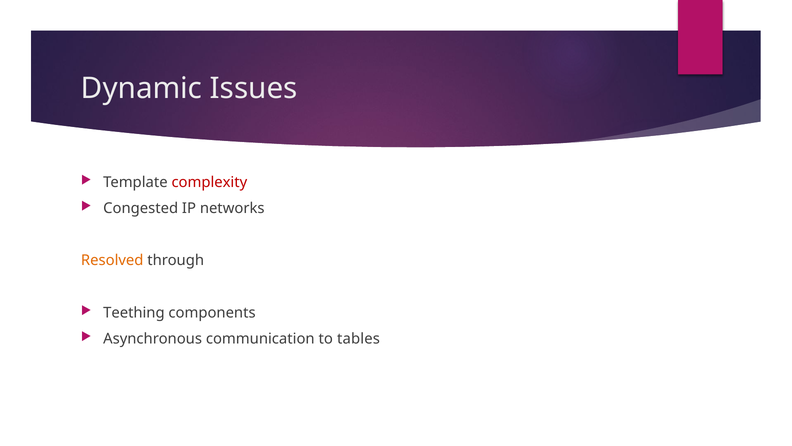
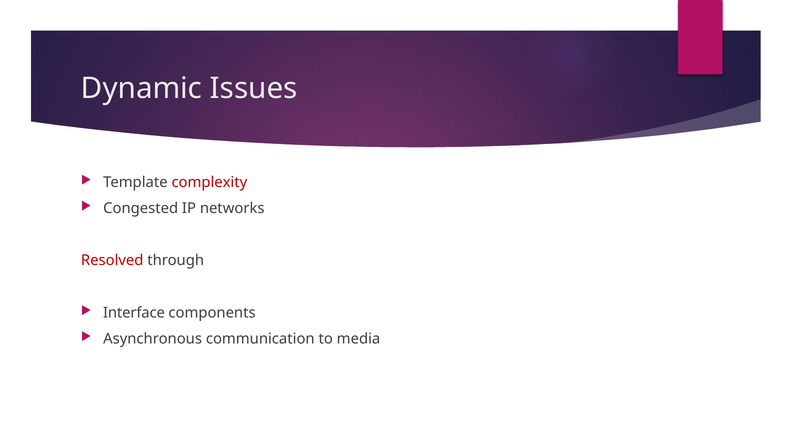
Resolved colour: orange -> red (112, 260)
Teething: Teething -> Interface (134, 312)
tables: tables -> media (359, 338)
